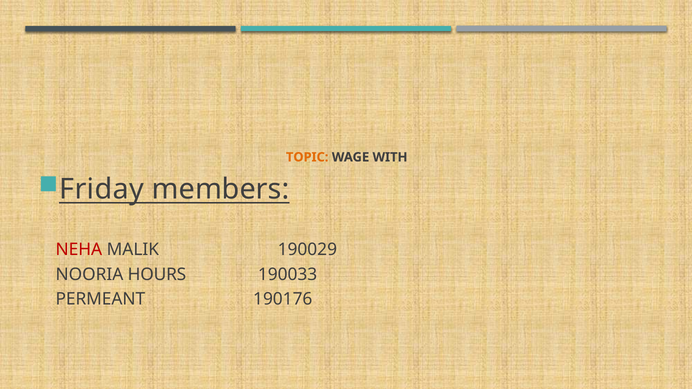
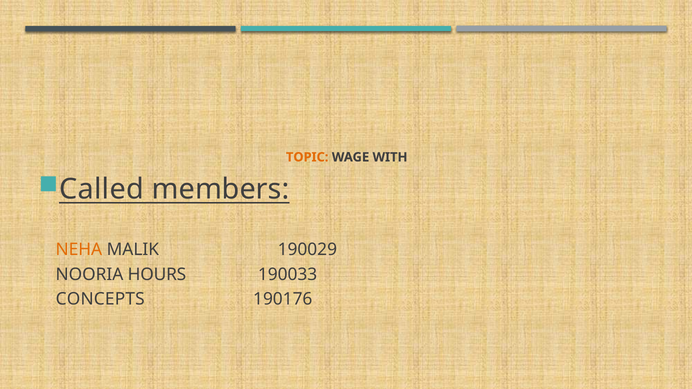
Friday: Friday -> Called (102, 190)
NEHA colour: red -> orange (79, 250)
PERMEANT: PERMEANT -> CONCEPTS (100, 299)
